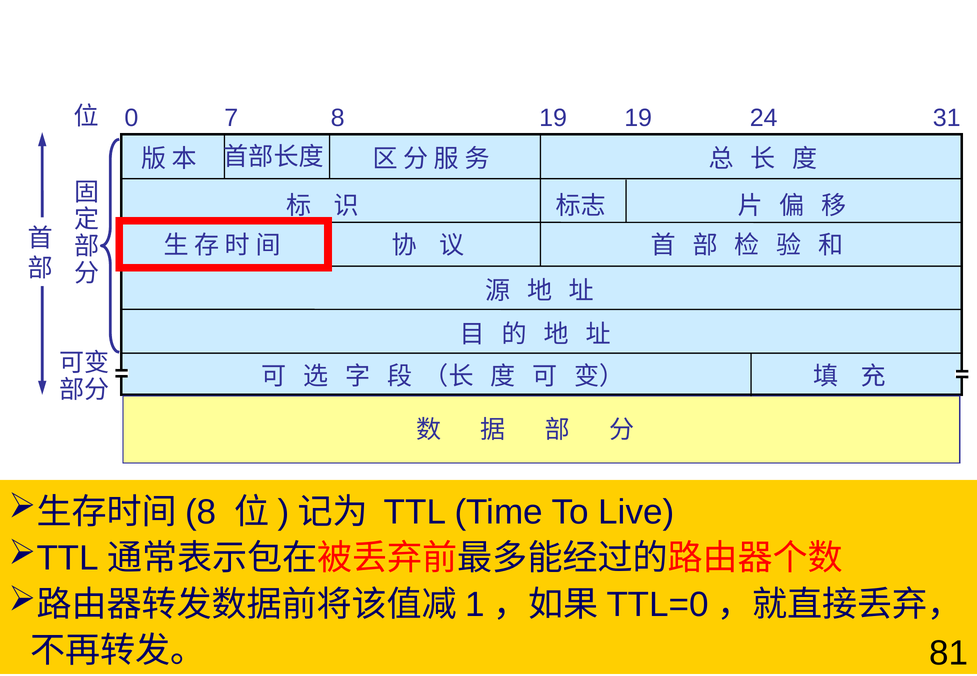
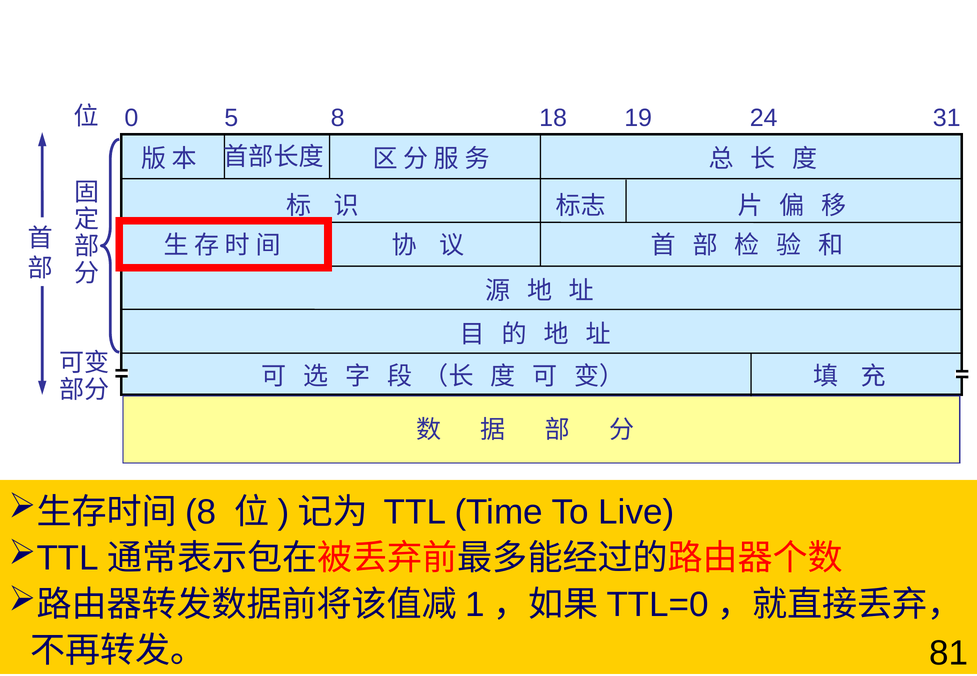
7: 7 -> 5 (231, 118)
8 19: 19 -> 18 (553, 118)
